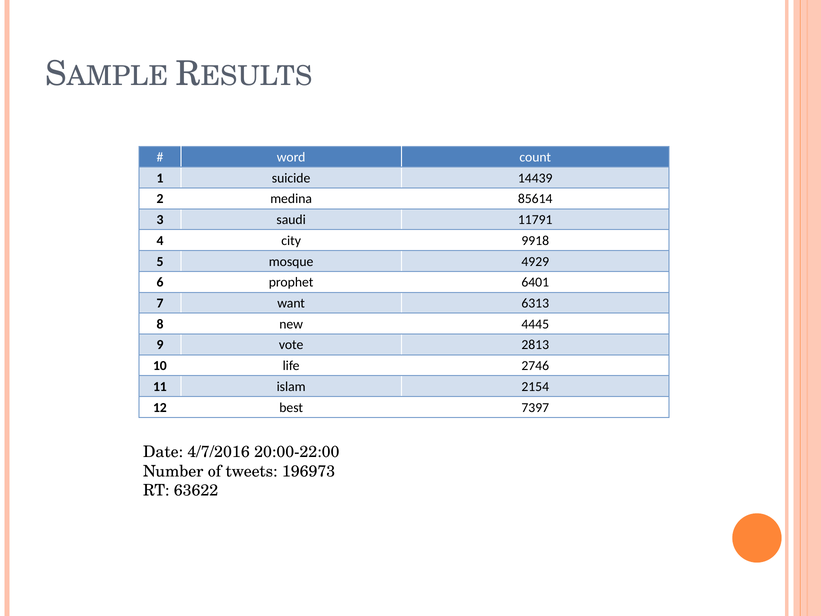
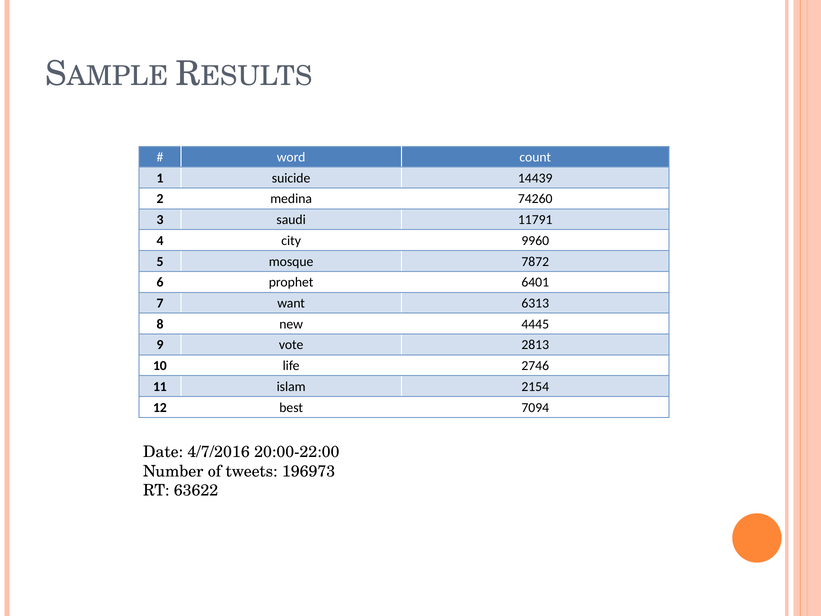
85614: 85614 -> 74260 (535, 199)
9918: 9918 -> 9960 (535, 241)
4929: 4929 -> 7872 (535, 261)
7397: 7397 -> 7094 (535, 407)
